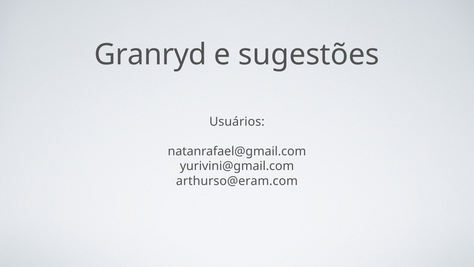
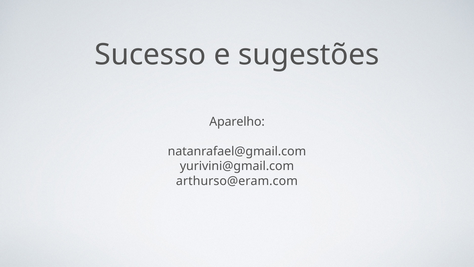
Granryd: Granryd -> Sucesso (150, 55)
Usuários: Usuários -> Aparelho (237, 122)
